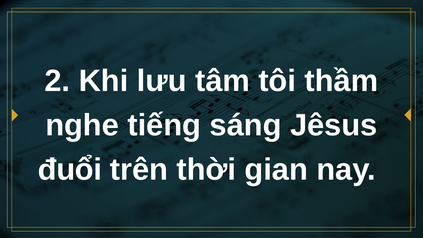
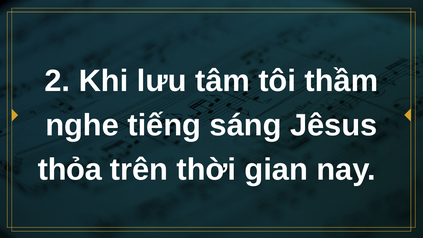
đuổi: đuổi -> thỏa (70, 170)
